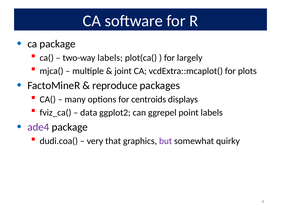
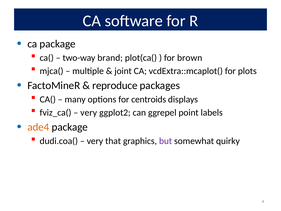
two-way labels: labels -> brand (110, 58)
largely: largely -> brown (190, 58)
data: data -> very (89, 112)
ade4 colour: purple -> orange (38, 127)
